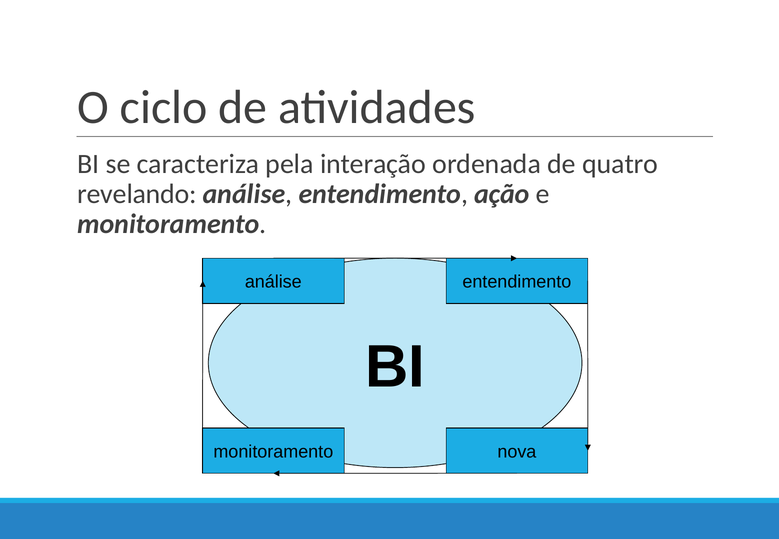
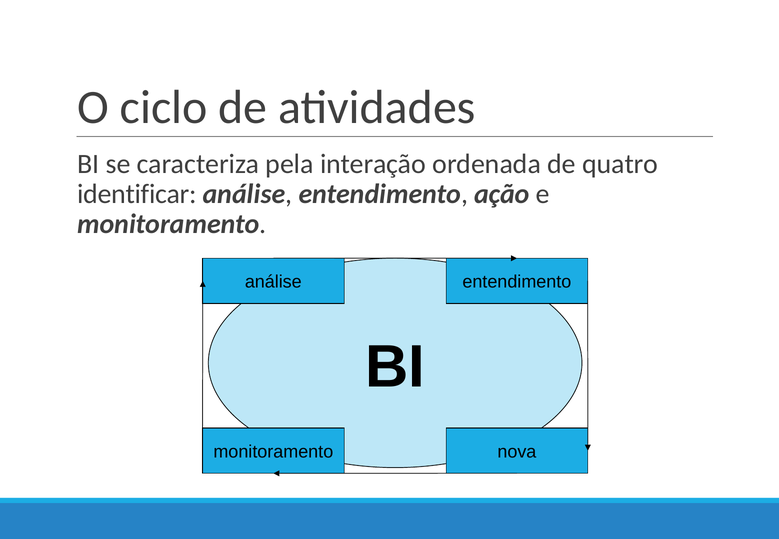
revelando: revelando -> identificar (137, 194)
